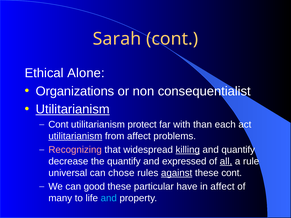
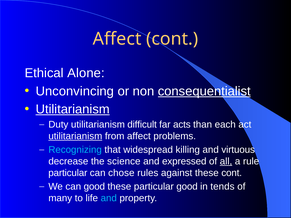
Sarah: Sarah -> Affect (117, 39)
Organizations: Organizations -> Unconvincing (75, 91)
consequentialist underline: none -> present (204, 91)
Cont: Cont -> Duty (58, 125)
protect: protect -> difficult (142, 125)
with: with -> acts (182, 125)
Recognizing colour: pink -> light blue (75, 150)
killing underline: present -> none (188, 150)
and quantify: quantify -> virtuous (238, 150)
the quantify: quantify -> science (124, 162)
universal: universal -> particular (68, 173)
against underline: present -> none (177, 173)
particular have: have -> good (187, 187)
in affect: affect -> tends (222, 187)
